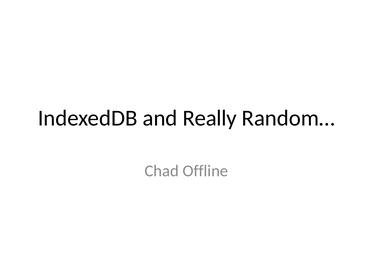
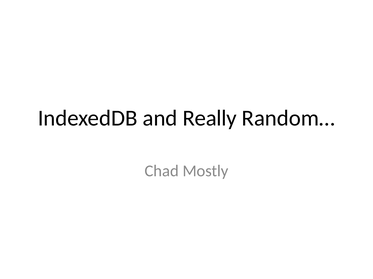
Offline: Offline -> Mostly (205, 171)
